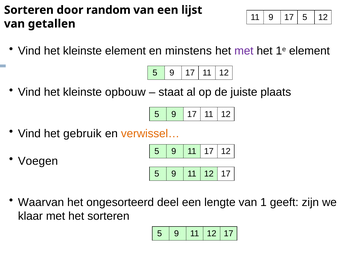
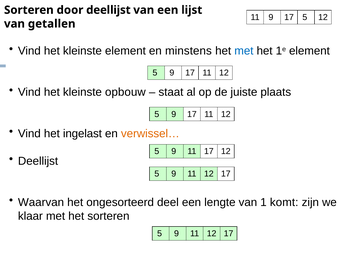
door random: random -> deellijst (108, 10)
met colour: purple -> blue (244, 51)
gebruik: gebruik -> ingelast (82, 133)
Voegen: Voegen -> Deellijst (38, 161)
geeft: geeft -> komt (284, 202)
